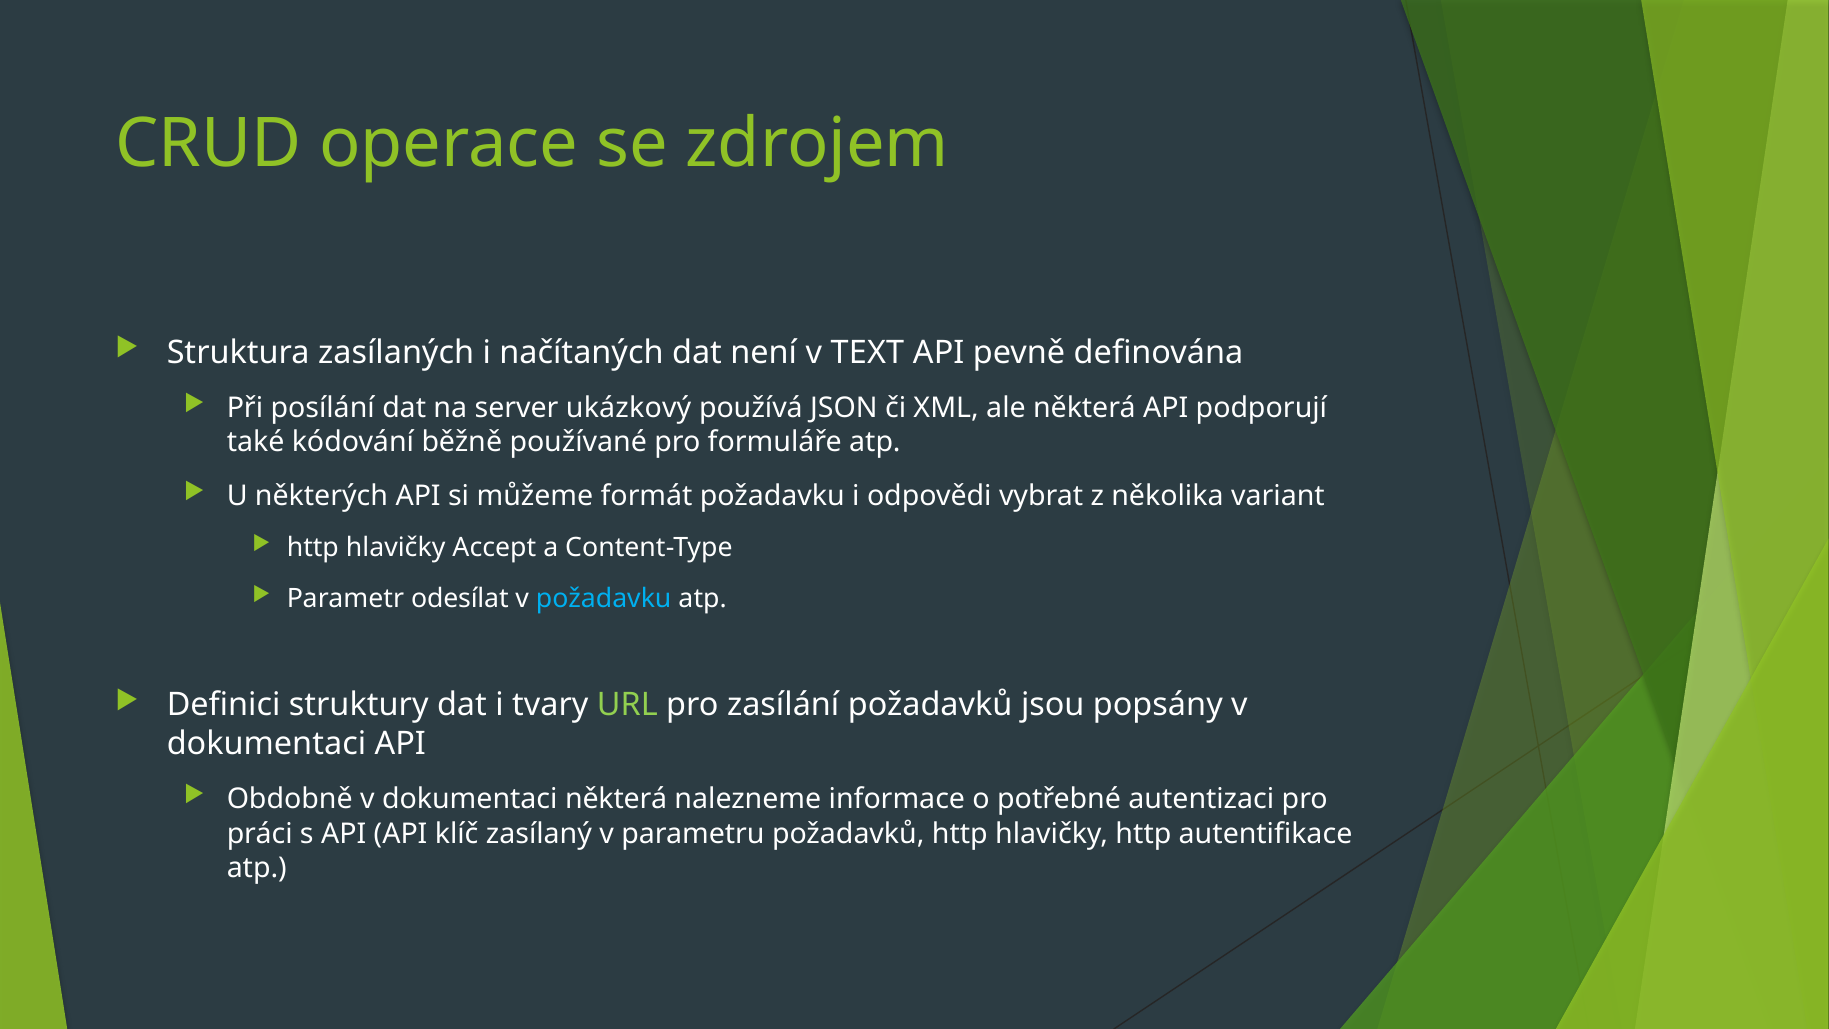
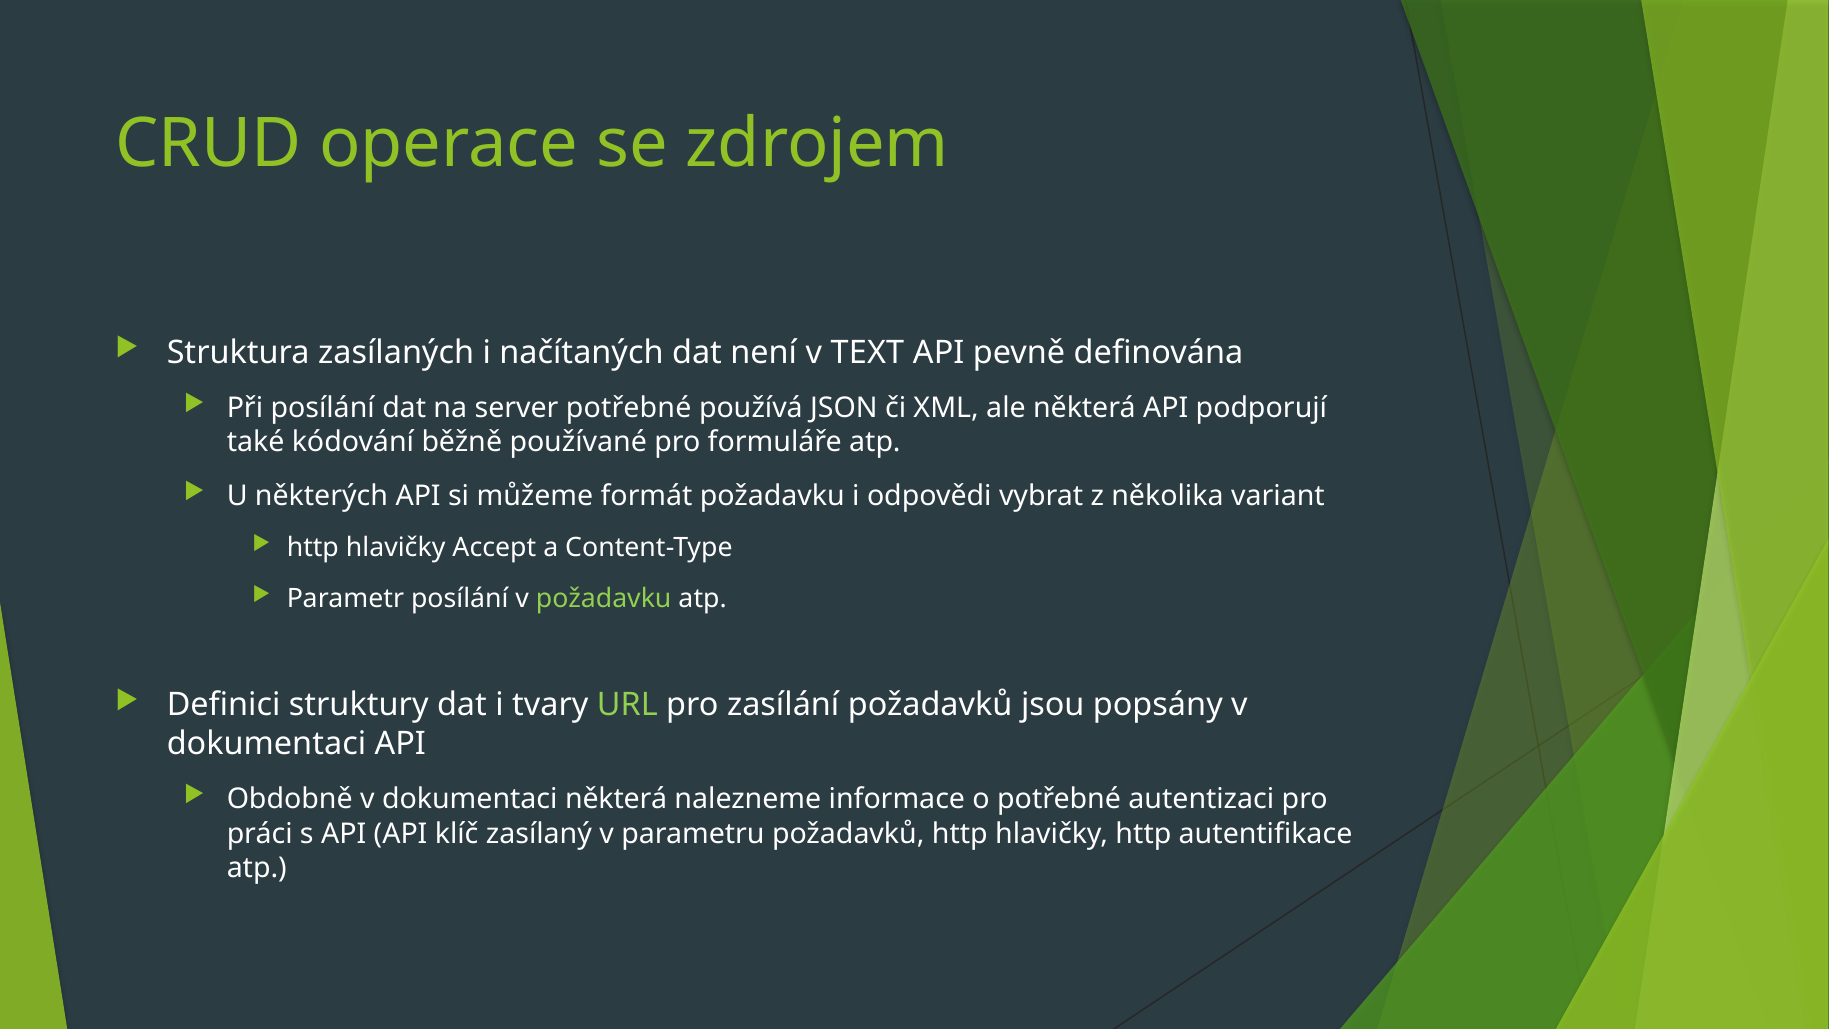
server ukázkový: ukázkový -> potřebné (629, 408)
Parametr odesílat: odesílat -> posílání (460, 599)
požadavku colour: light blue -> light green (604, 599)
